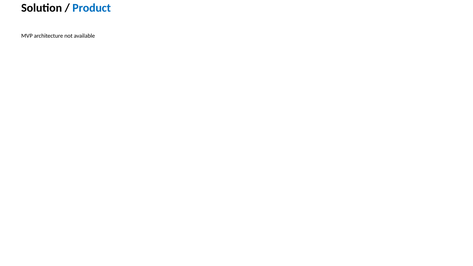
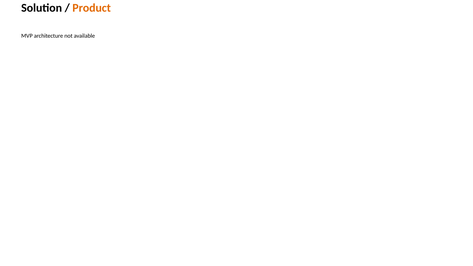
Product colour: blue -> orange (92, 8)
